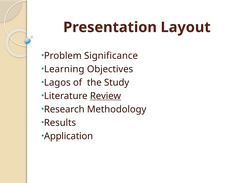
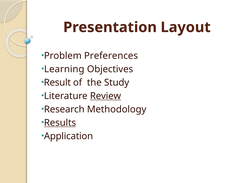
Significance: Significance -> Preferences (111, 56)
Lagos: Lagos -> Result (57, 83)
Results underline: none -> present (60, 123)
